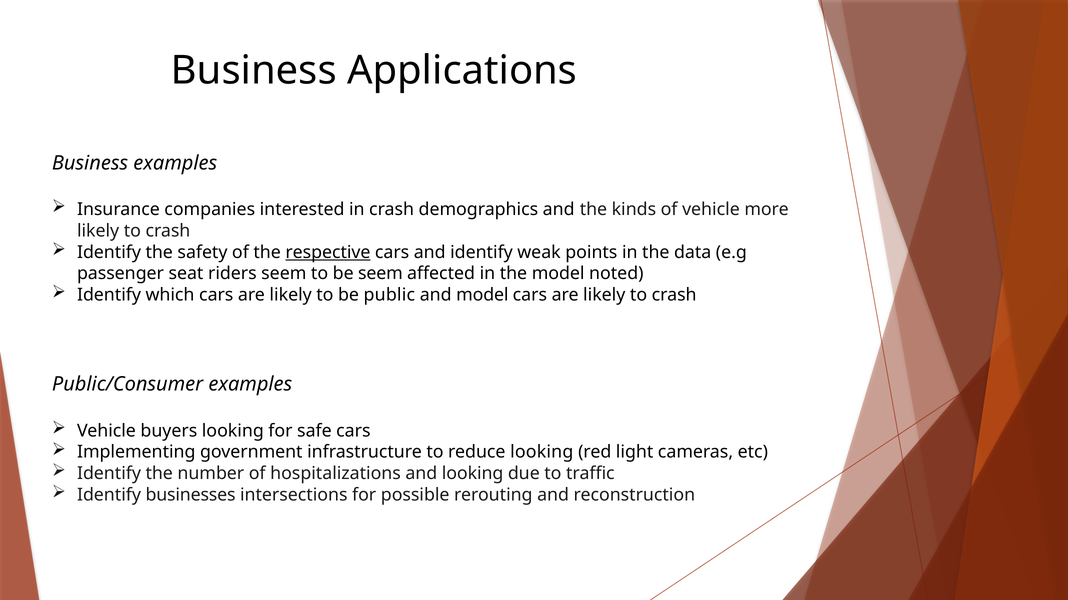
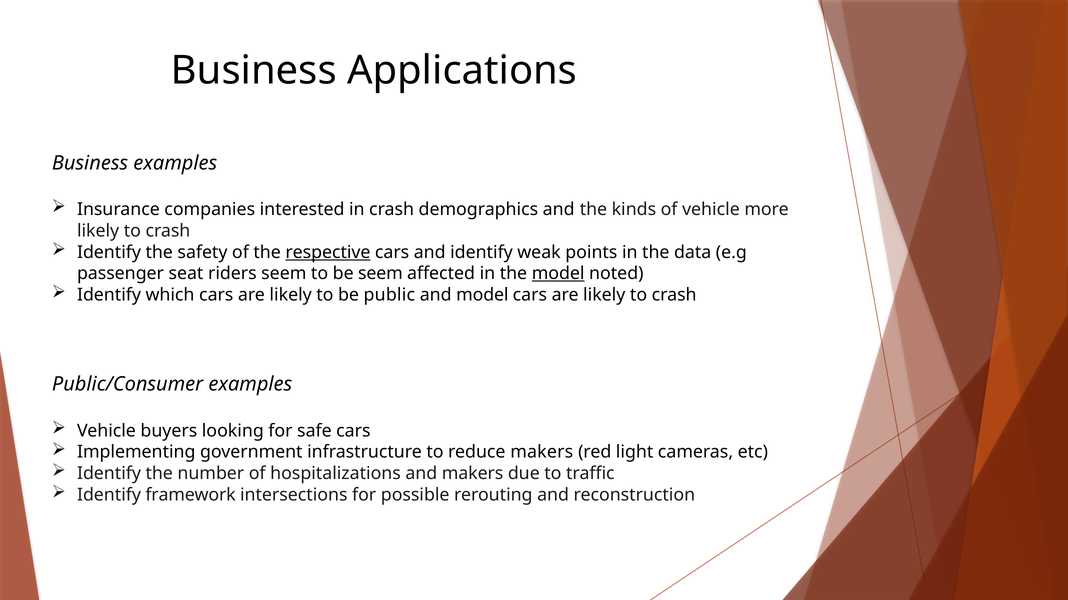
model underline: none -> present (558, 274)
reduce looking: looking -> makers (542, 453)
and looking: looking -> makers (473, 474)
businesses: businesses -> framework (191, 495)
